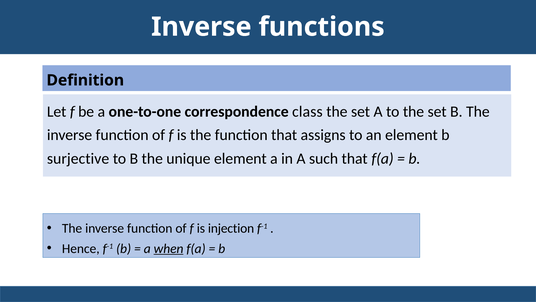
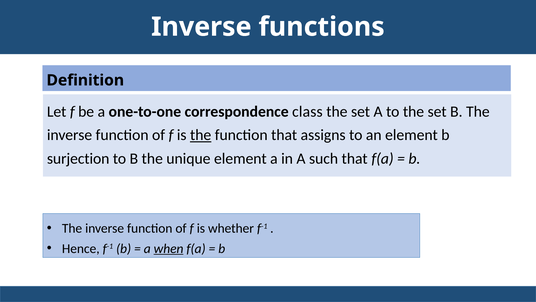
the underline: none -> present (201, 135)
surjective: surjective -> surjection (78, 158)
injection: injection -> whether (231, 228)
